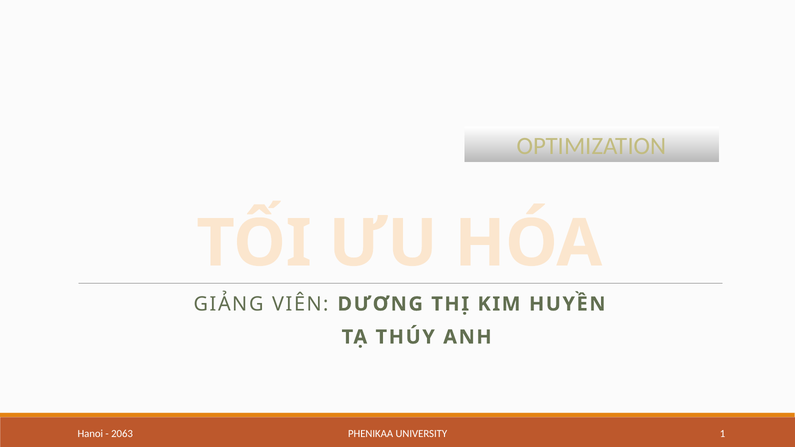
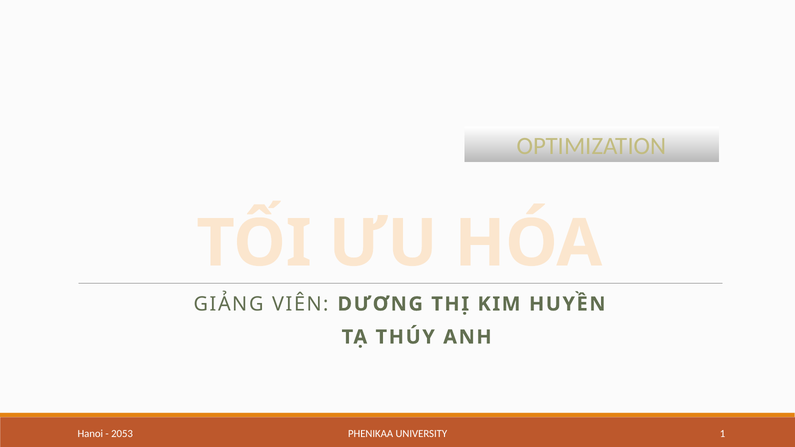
2063: 2063 -> 2053 (122, 434)
